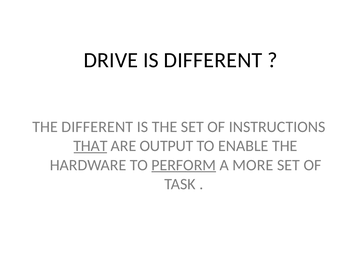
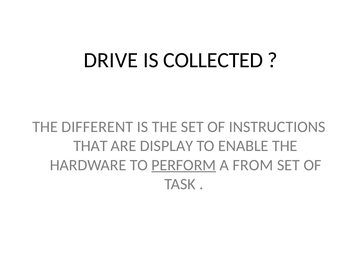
IS DIFFERENT: DIFFERENT -> COLLECTED (213, 60)
THAT underline: present -> none (90, 146)
OUTPUT: OUTPUT -> DISPLAY (166, 146)
MORE: MORE -> FROM (253, 165)
